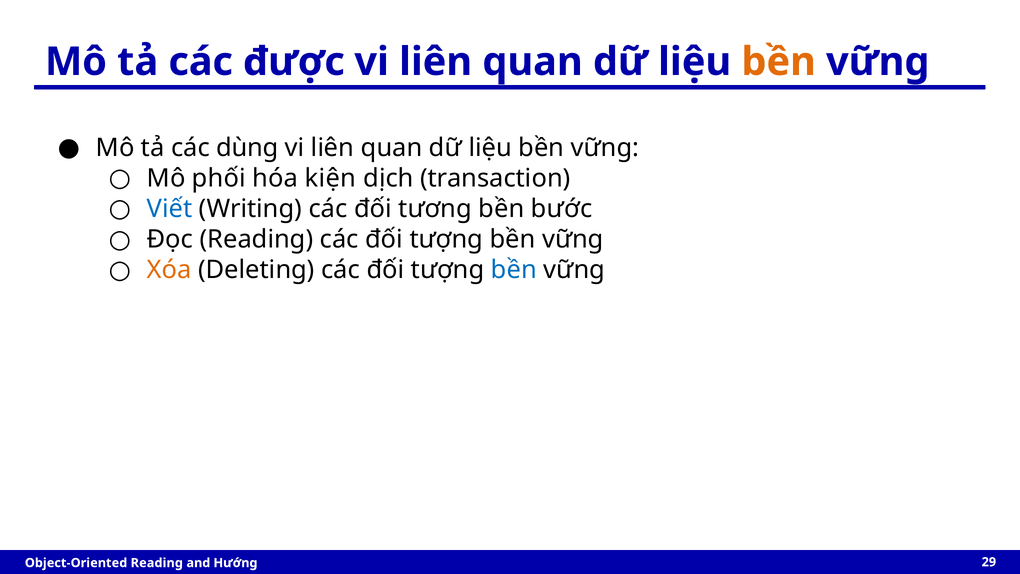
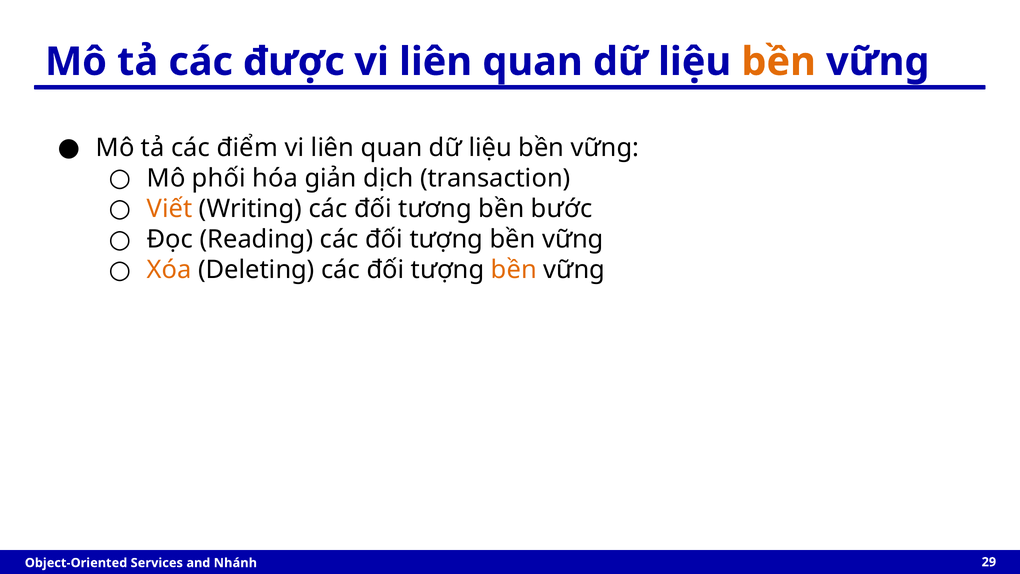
dùng: dùng -> điểm (247, 148)
kiện: kiện -> giản (331, 178)
Viết colour: blue -> orange (170, 209)
bền colour: blue -> orange (514, 270)
Object-Oriented Reading: Reading -> Services (157, 563)
Hướng: Hướng -> Nhánh (235, 563)
